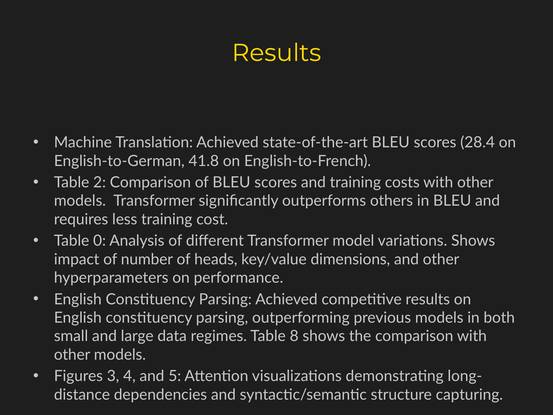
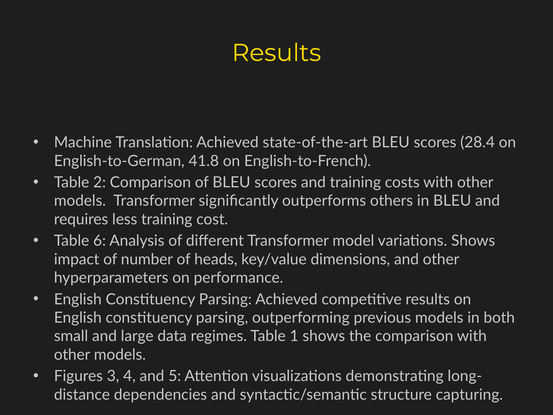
0: 0 -> 6 (100, 241)
8: 8 -> 1 (294, 336)
